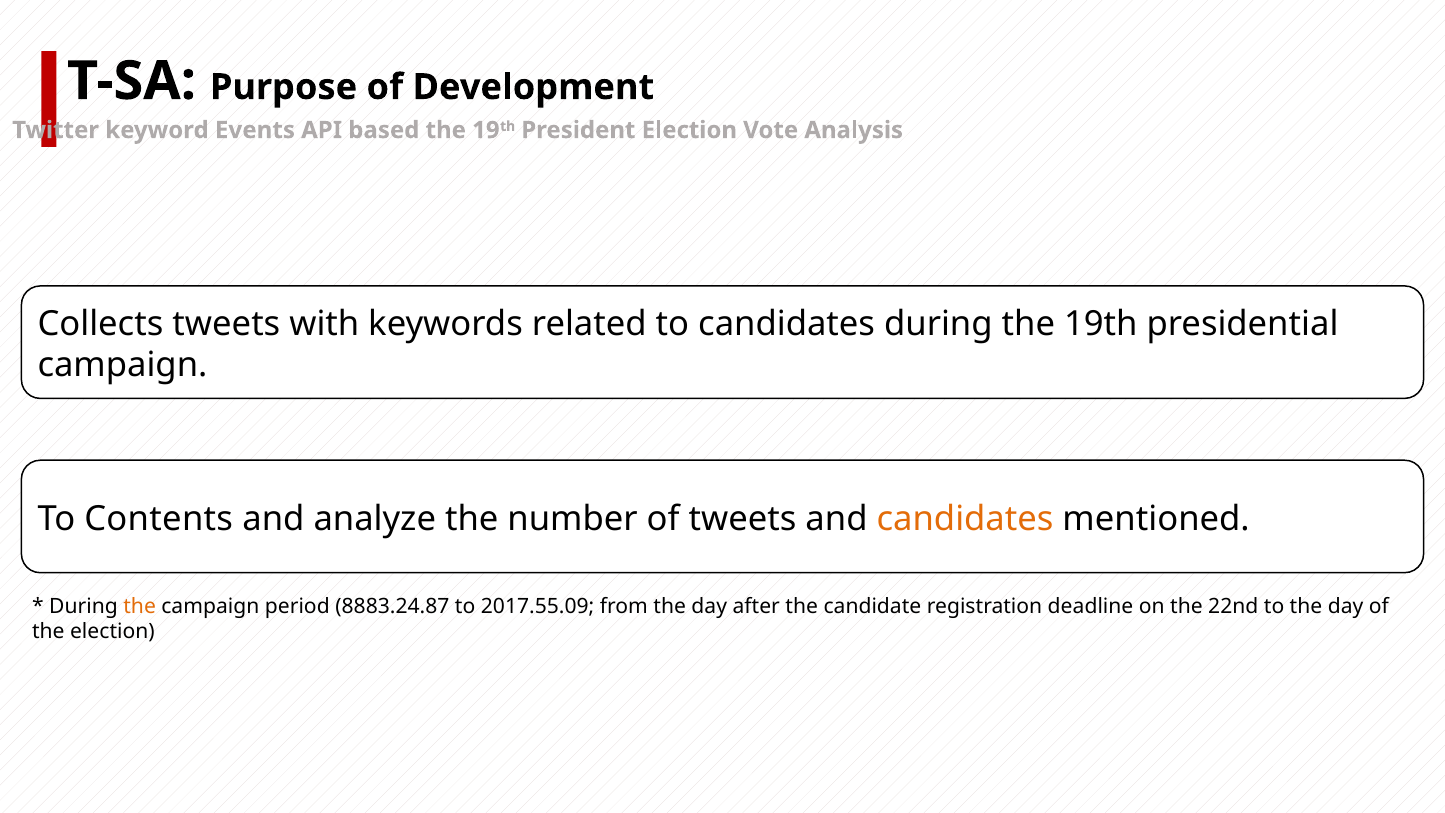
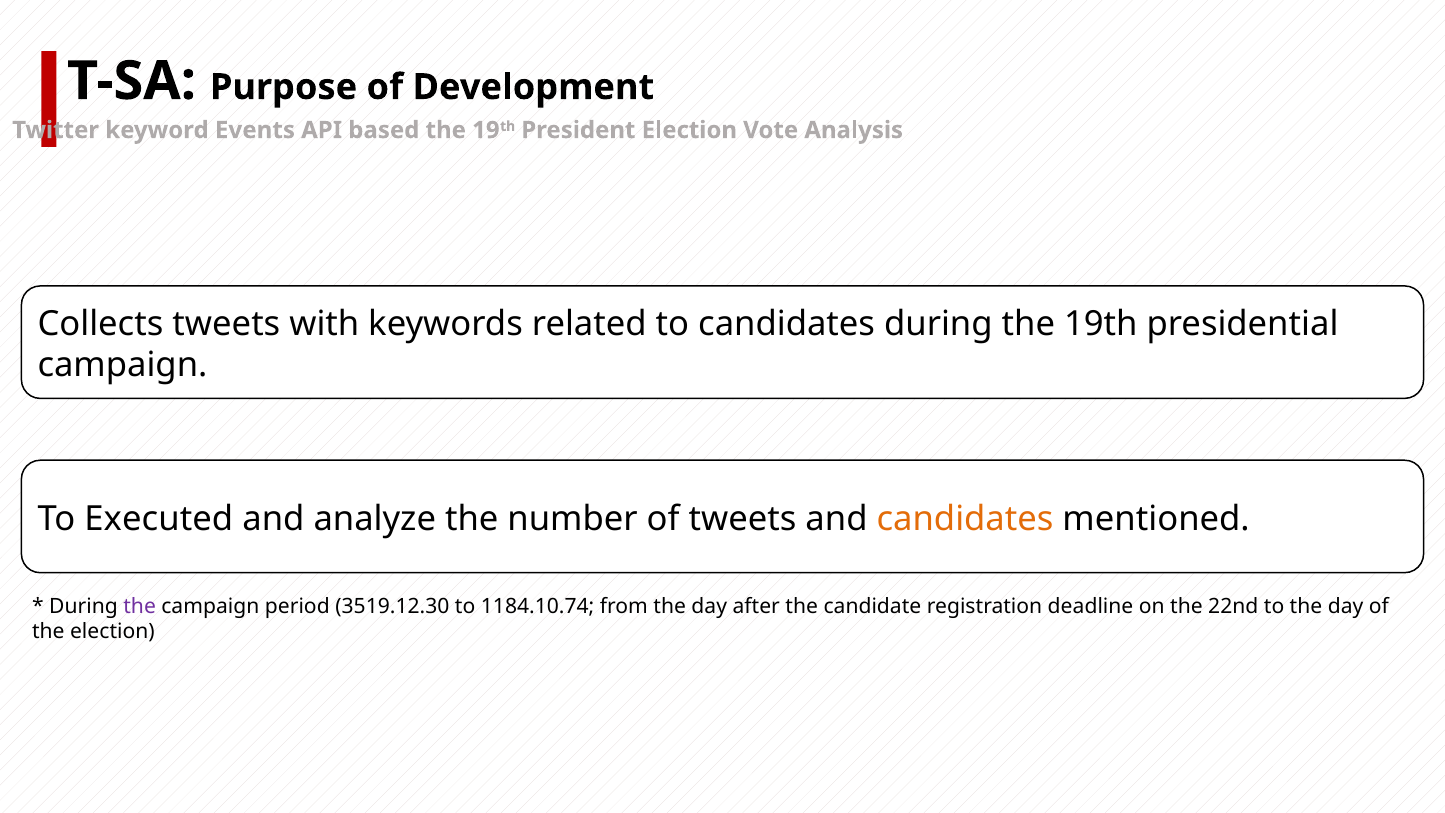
Contents: Contents -> Executed (159, 519)
the colour: orange -> purple (140, 606)
8883.24.87: 8883.24.87 -> 3519.12.30 (392, 606)
2017.55.09: 2017.55.09 -> 1184.10.74 (538, 606)
